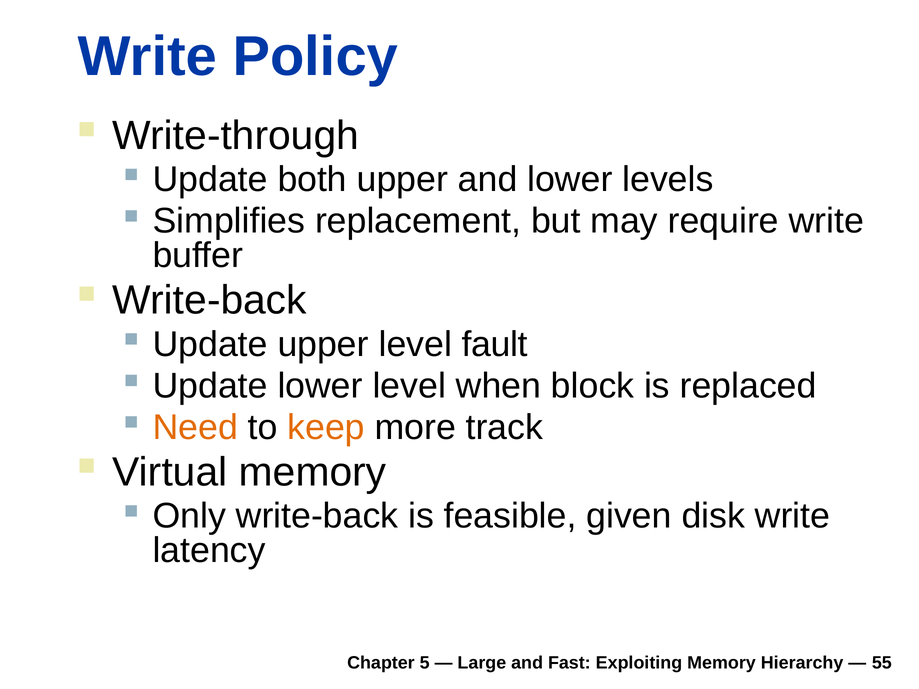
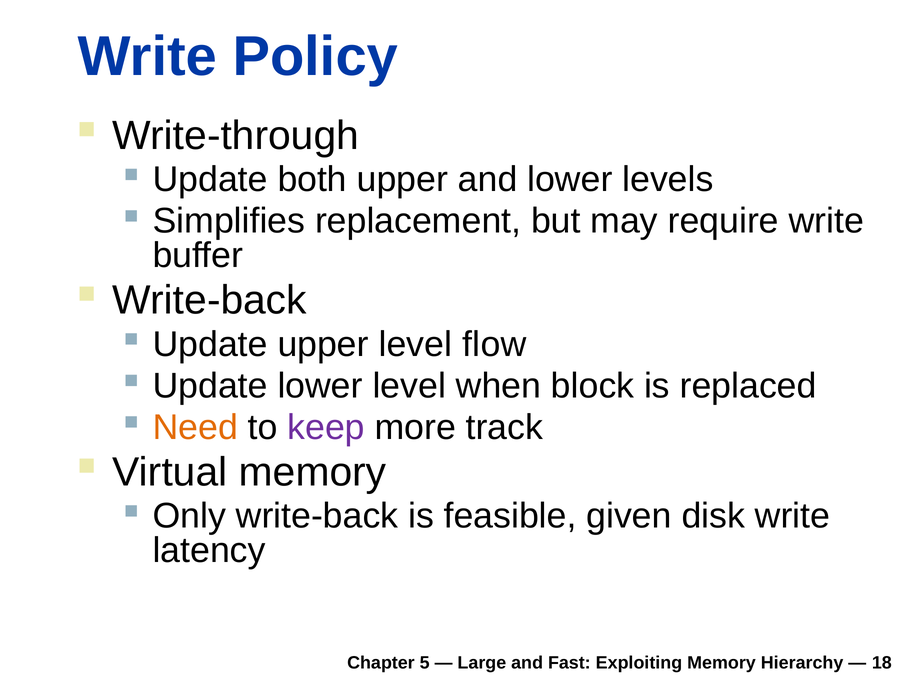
fault: fault -> flow (494, 344)
keep colour: orange -> purple (326, 427)
55: 55 -> 18 (882, 663)
